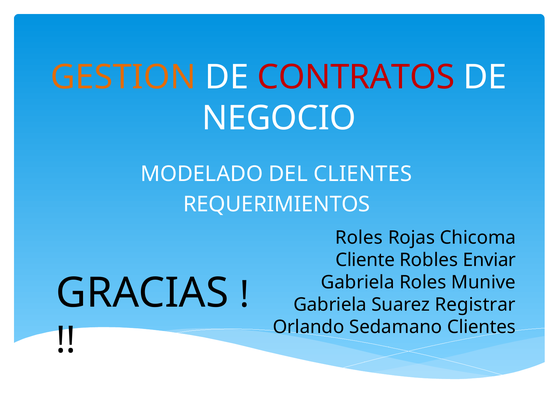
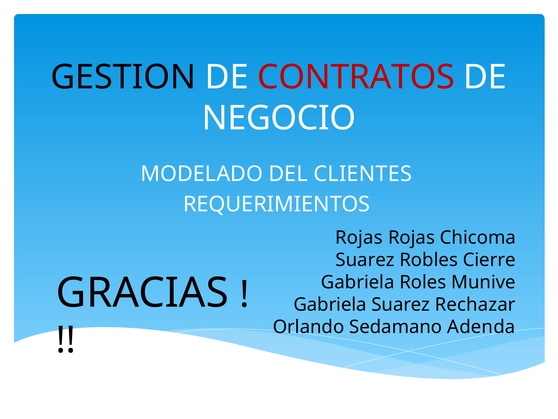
GESTION colour: orange -> black (123, 77)
Roles: Roles -> Rojas (359, 237)
Cliente: Cliente -> Suarez (365, 260)
Enviar: Enviar -> Cierre (489, 260)
Registrar: Registrar -> Rechazar (475, 304)
Sedamano Clientes: Clientes -> Adenda (481, 327)
